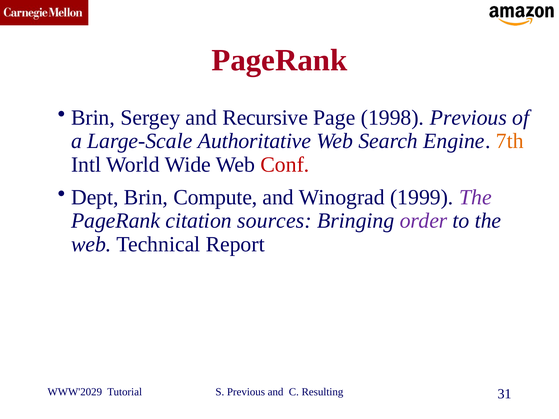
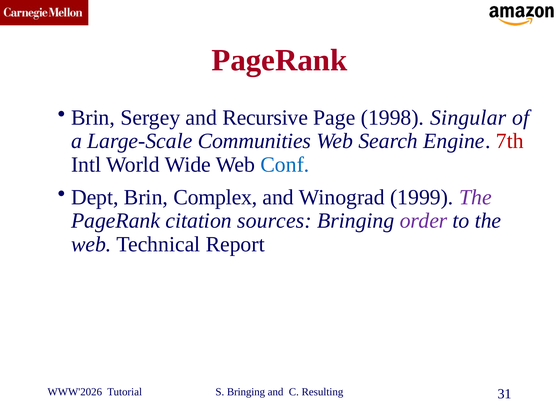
1998 Previous: Previous -> Singular (468, 118)
Authoritative: Authoritative -> Communities (254, 141)
7th colour: orange -> red (510, 141)
Conf colour: red -> blue (285, 165)
Compute: Compute -> Complex (215, 197)
WWW'2029: WWW'2029 -> WWW'2026 (75, 392)
S Previous: Previous -> Bringing (246, 392)
